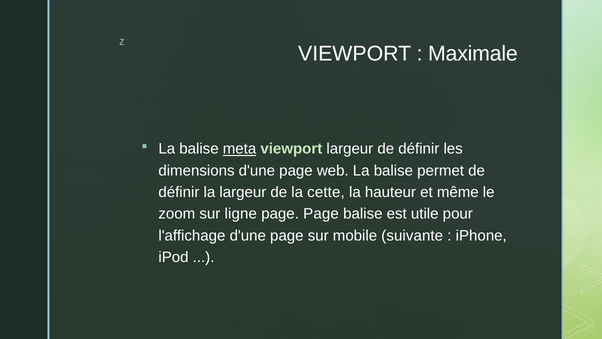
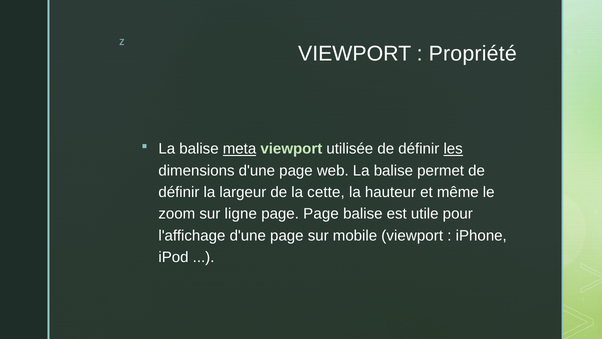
Maximale: Maximale -> Propriété (473, 54)
viewport largeur: largeur -> utilisée (350, 149)
les underline: none -> present (453, 149)
mobile suivante: suivante -> viewport (412, 235)
